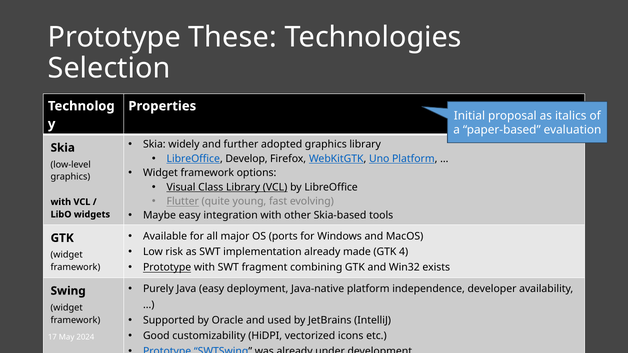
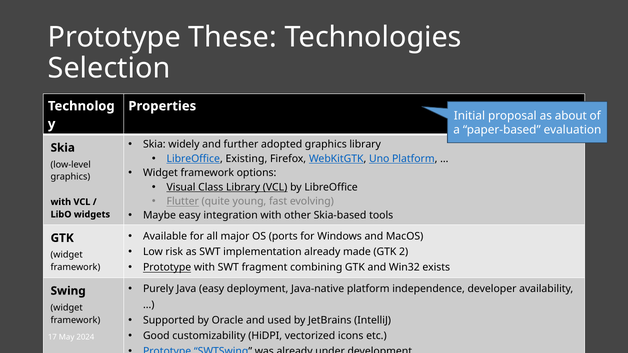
italics: italics -> about (571, 116)
Develop: Develop -> Existing (246, 159)
4: 4 -> 2 (404, 252)
